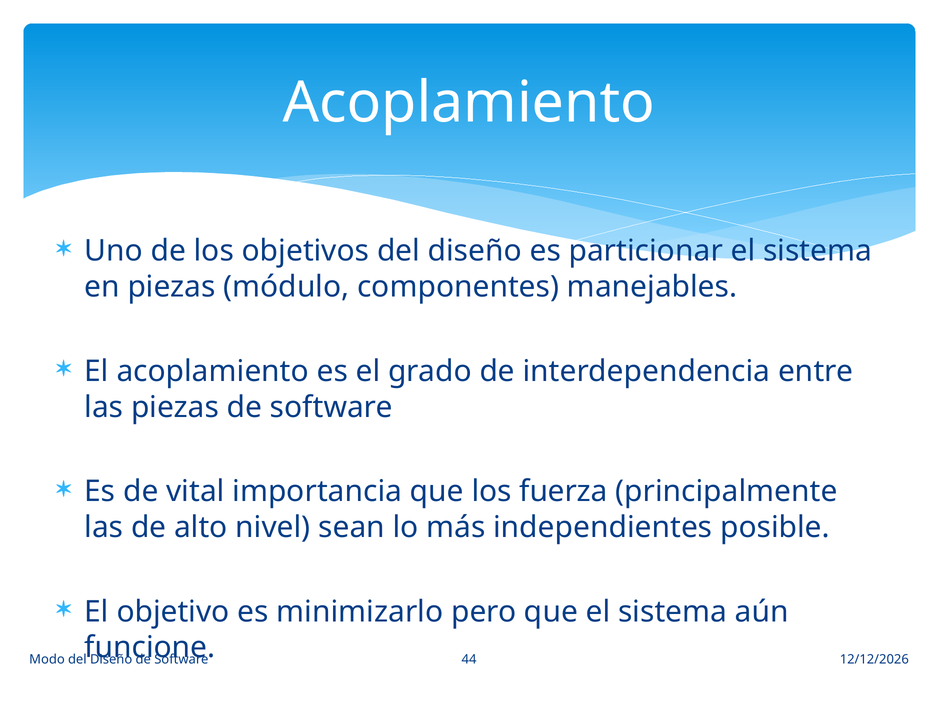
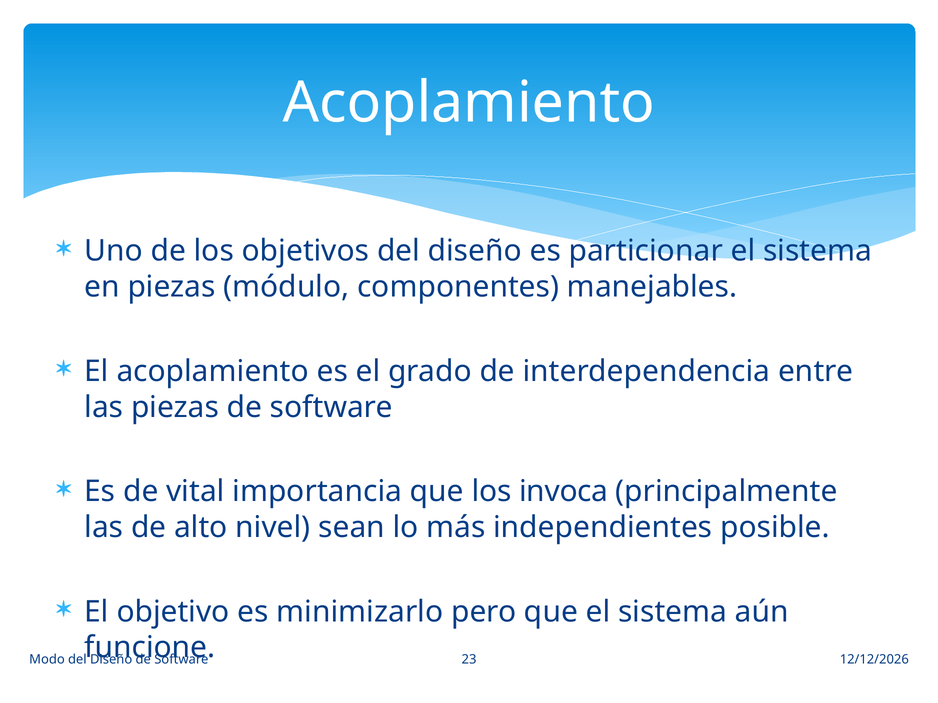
fuerza: fuerza -> invoca (564, 492)
44: 44 -> 23 (469, 660)
